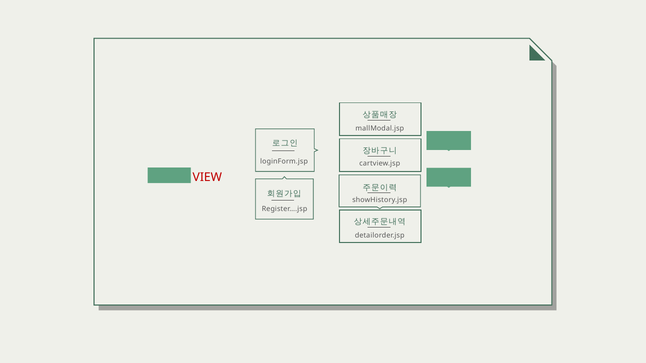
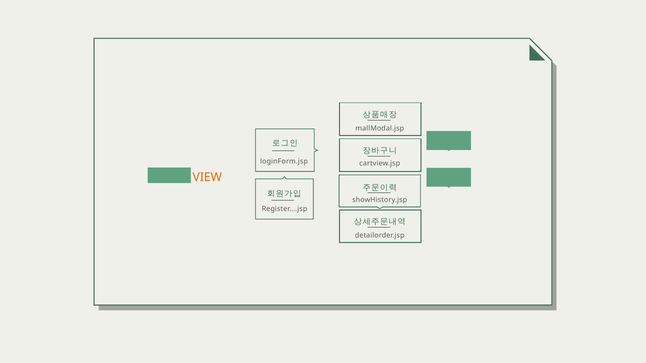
VIEW colour: red -> orange (207, 177)
